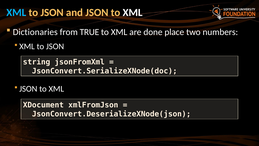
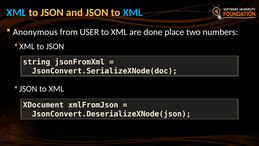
XML colour: white -> light blue (133, 13)
Dictionaries: Dictionaries -> Anonymous (35, 32)
TRUE: TRUE -> USER (89, 32)
